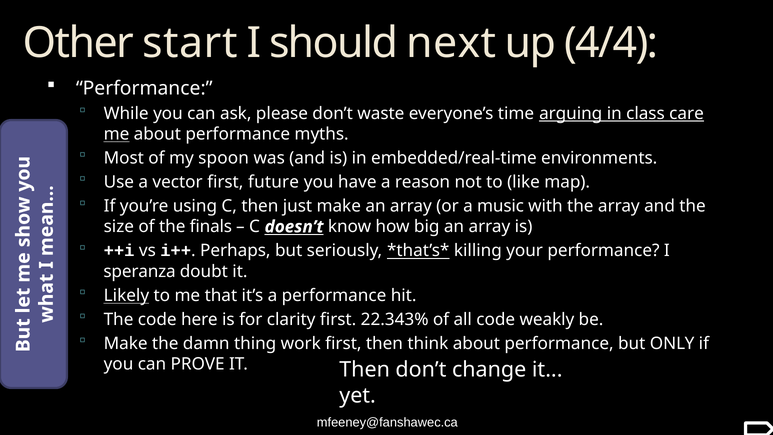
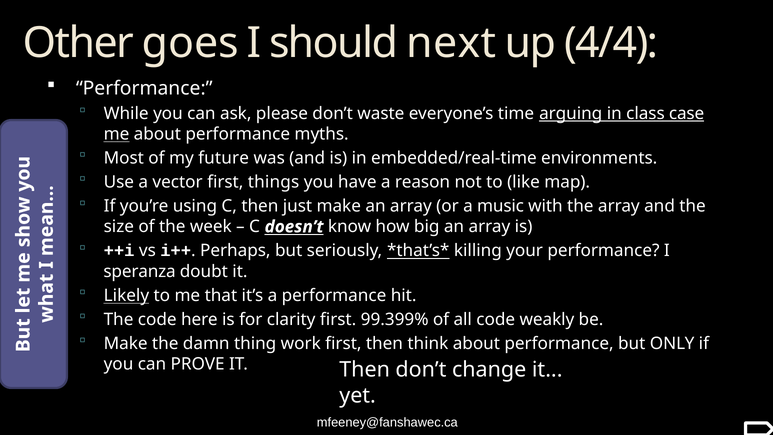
start: start -> goes (190, 43)
care: care -> case (687, 113)
spoon: spoon -> future (224, 158)
future: future -> things (274, 182)
finals: finals -> week (211, 227)
22.343%: 22.343% -> 99.399% (395, 319)
